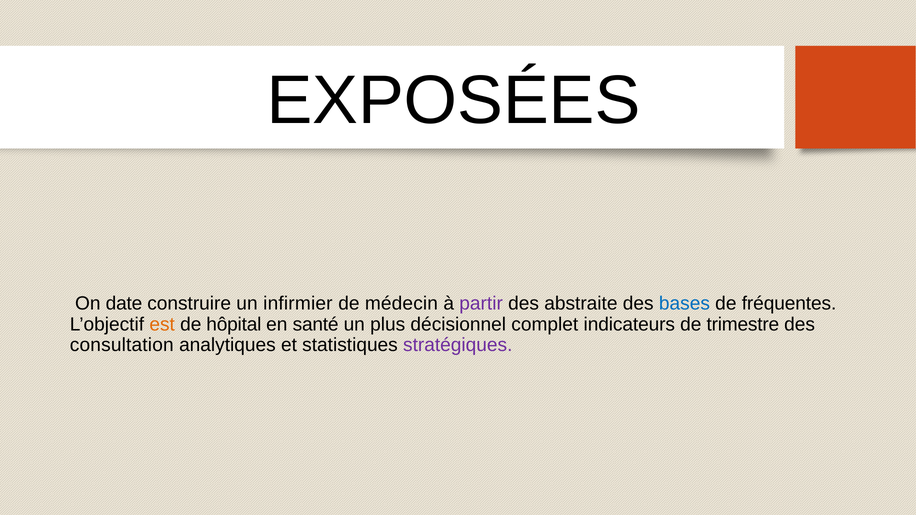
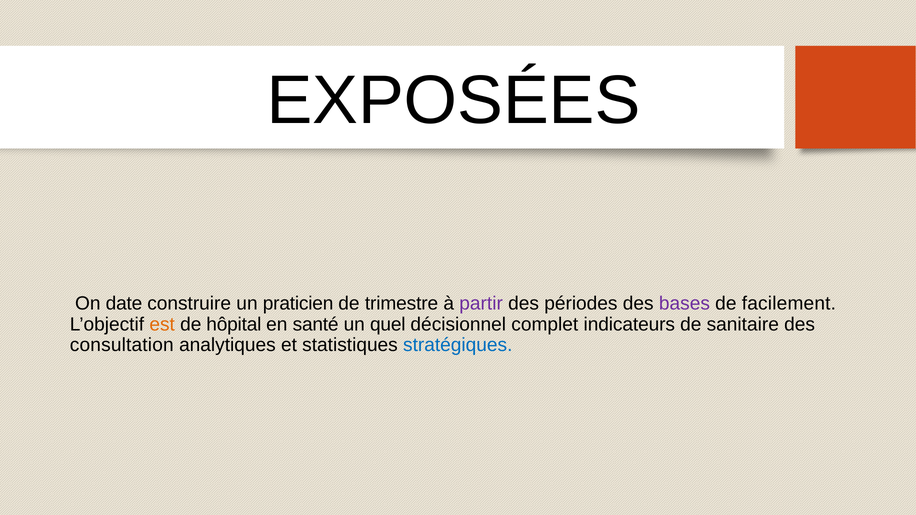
infirmier: infirmier -> praticien (298, 304)
médecin: médecin -> trimestre (402, 304)
abstraite: abstraite -> périodes (581, 304)
bases colour: blue -> purple (684, 304)
fréquentes: fréquentes -> facilement (789, 304)
plus: plus -> quel (388, 324)
trimestre: trimestre -> sanitaire (743, 324)
stratégiques colour: purple -> blue (458, 345)
